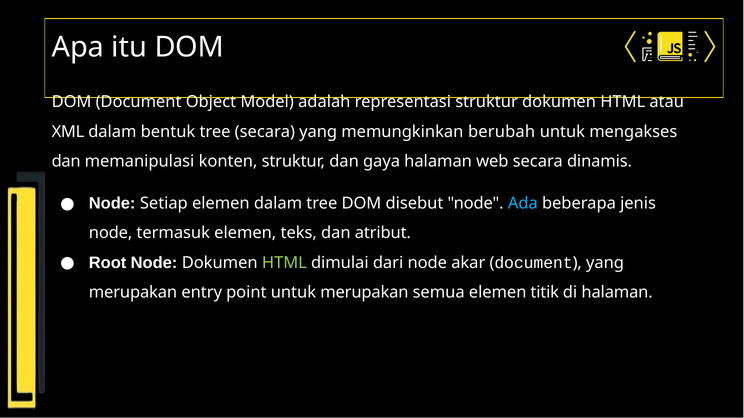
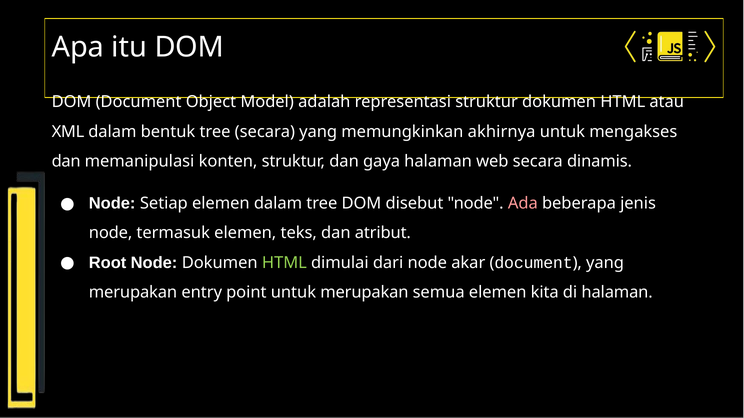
berubah: berubah -> akhirnya (502, 132)
Ada colour: light blue -> pink (523, 204)
titik: titik -> kita (545, 293)
